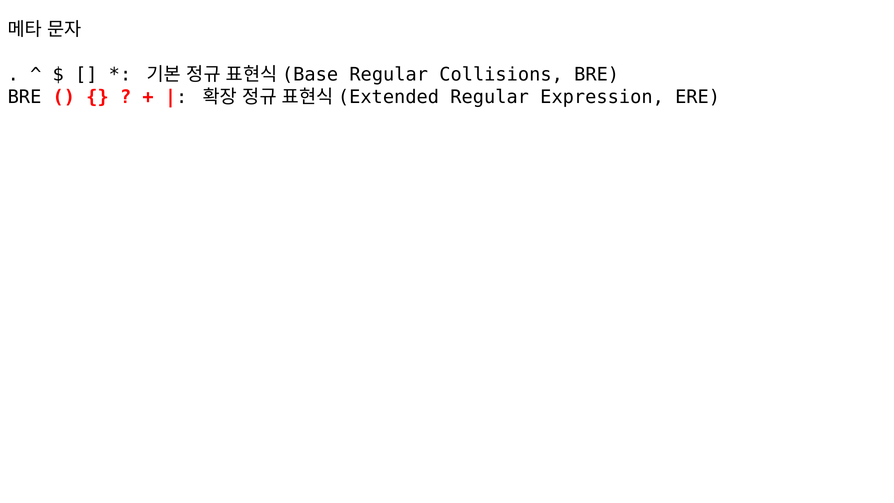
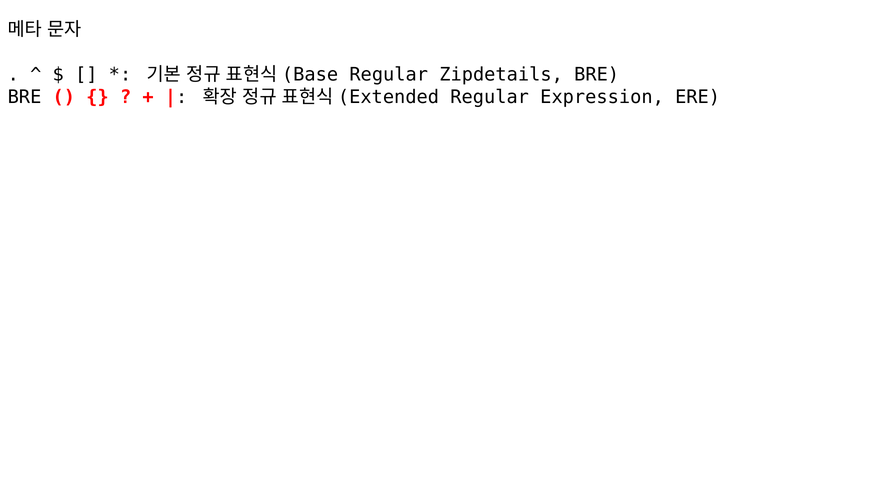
Collisions: Collisions -> Zipdetails (501, 74)
